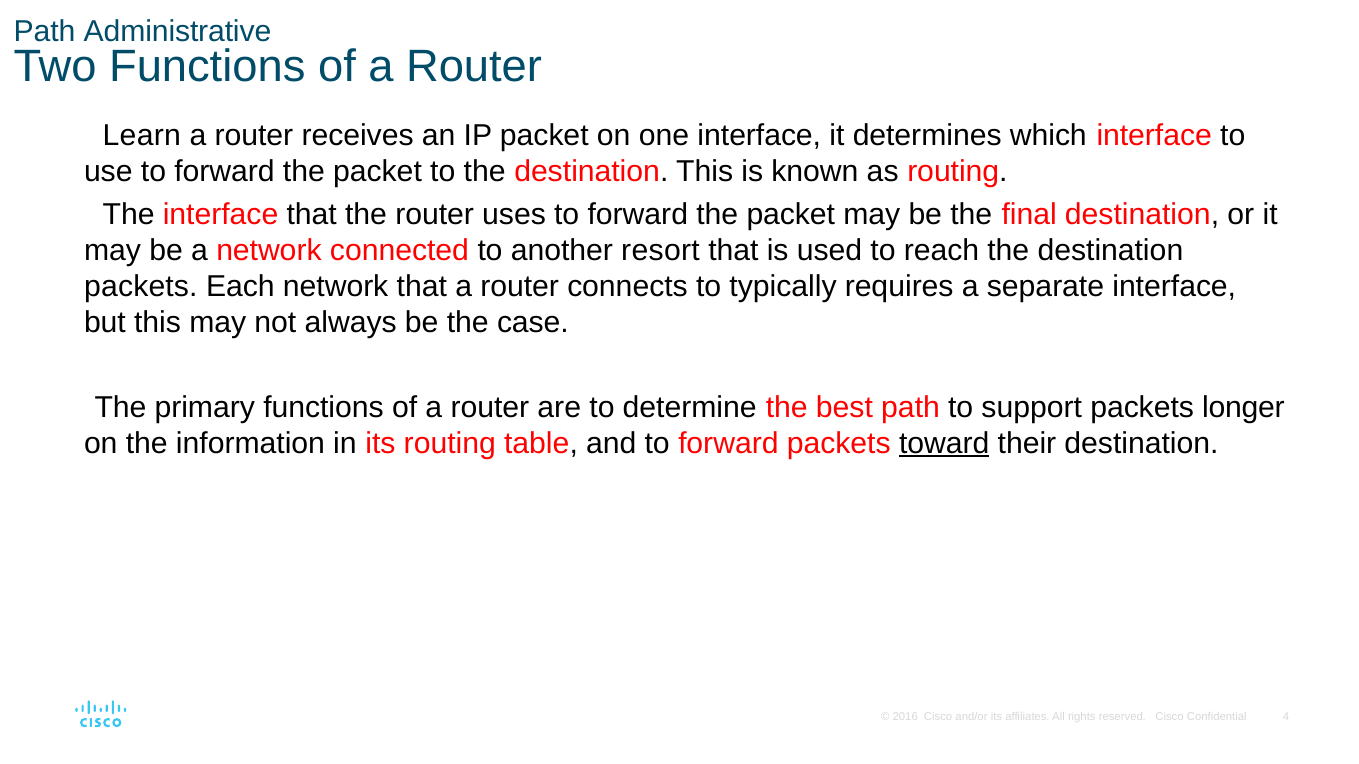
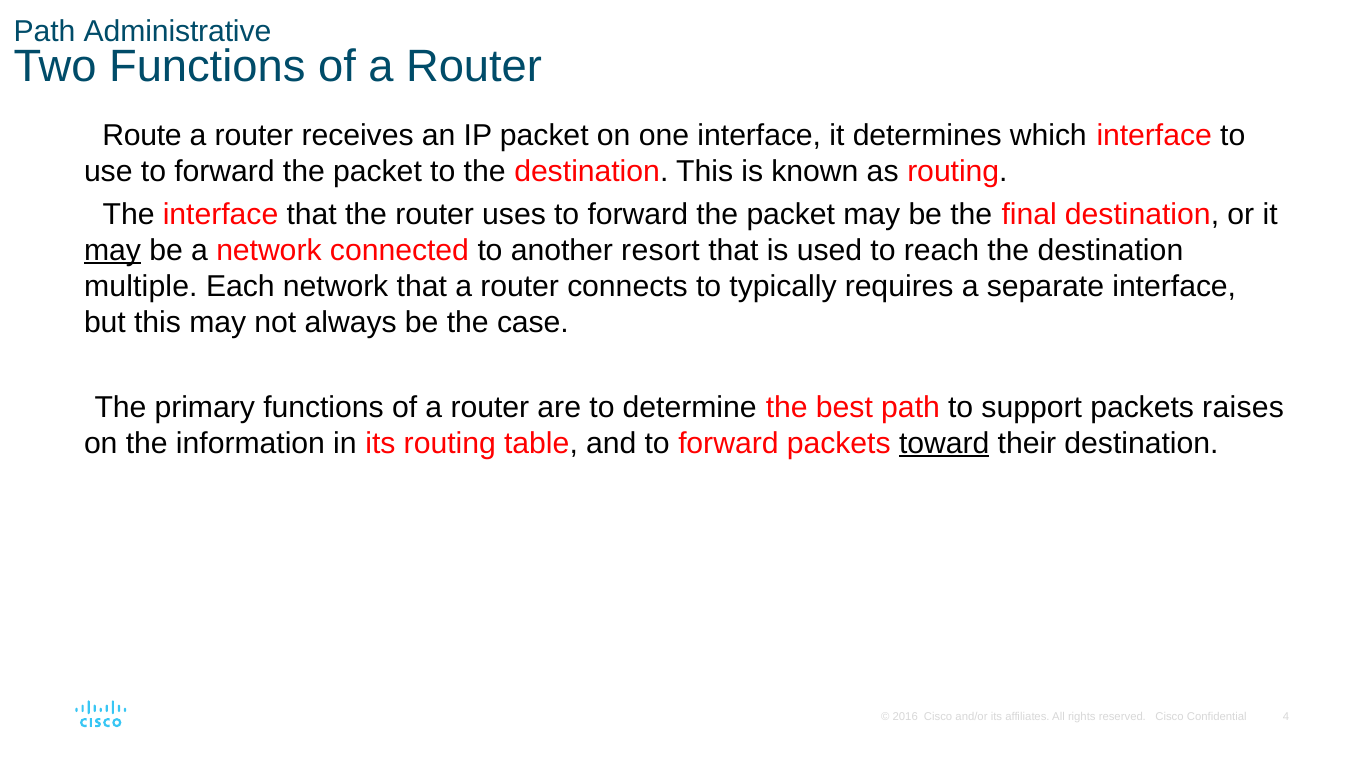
Learn: Learn -> Route (142, 136)
may underline: none -> present (113, 251)
packets: packets -> multiple (141, 287)
longer: longer -> raises (1243, 407)
